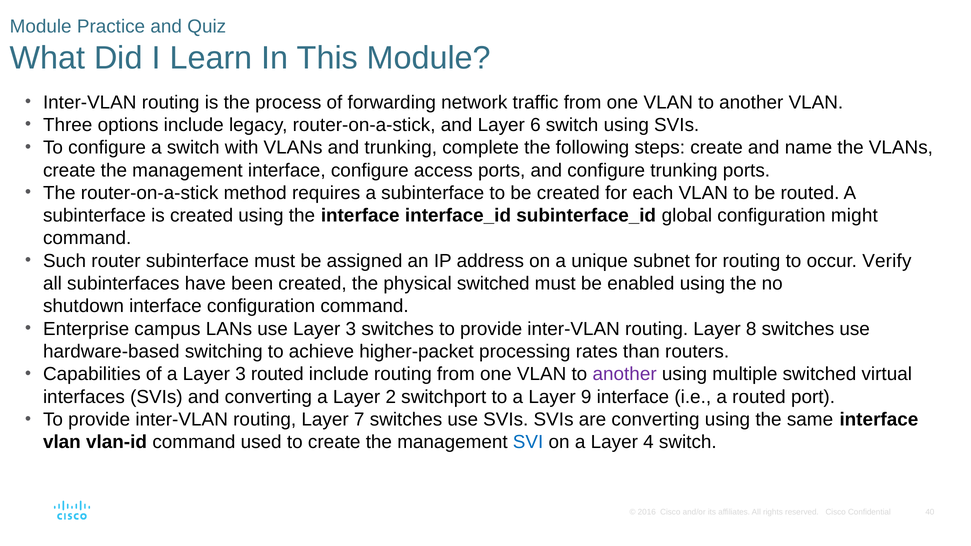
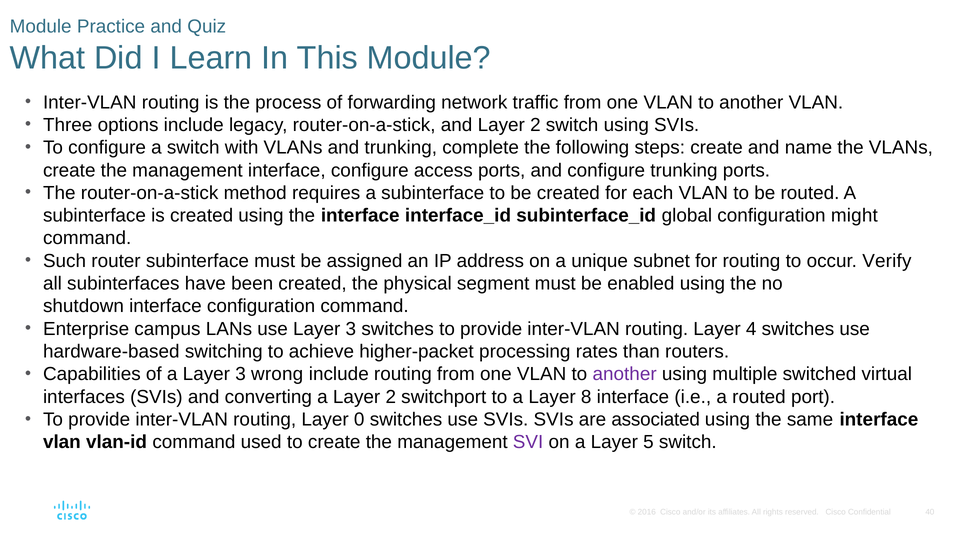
and Layer 6: 6 -> 2 (535, 125)
physical switched: switched -> segment (493, 284)
8: 8 -> 4 (751, 329)
3 routed: routed -> wrong (277, 374)
9: 9 -> 8 (586, 397)
7: 7 -> 0 (359, 420)
are converting: converting -> associated (656, 420)
SVI colour: blue -> purple (528, 442)
4: 4 -> 5 (648, 442)
